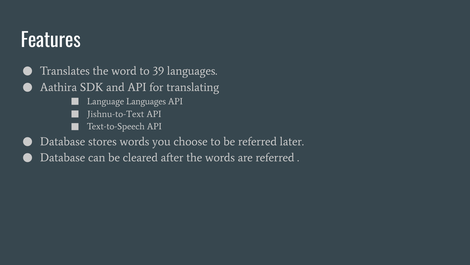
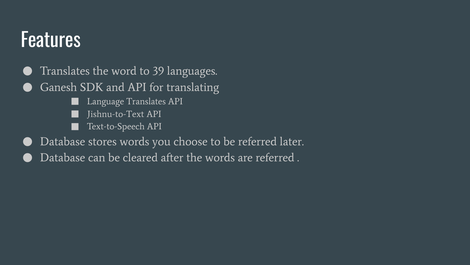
Aathira: Aathira -> Ganesh (59, 87)
Language Languages: Languages -> Translates (146, 101)
